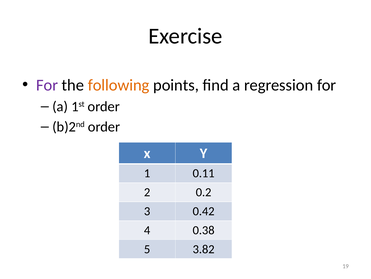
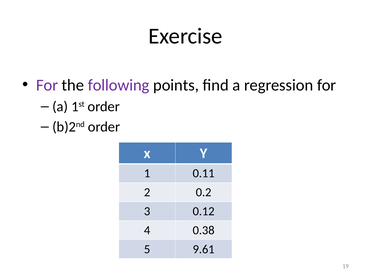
following colour: orange -> purple (119, 85)
0.42: 0.42 -> 0.12 (204, 211)
3.82: 3.82 -> 9.61 (204, 248)
